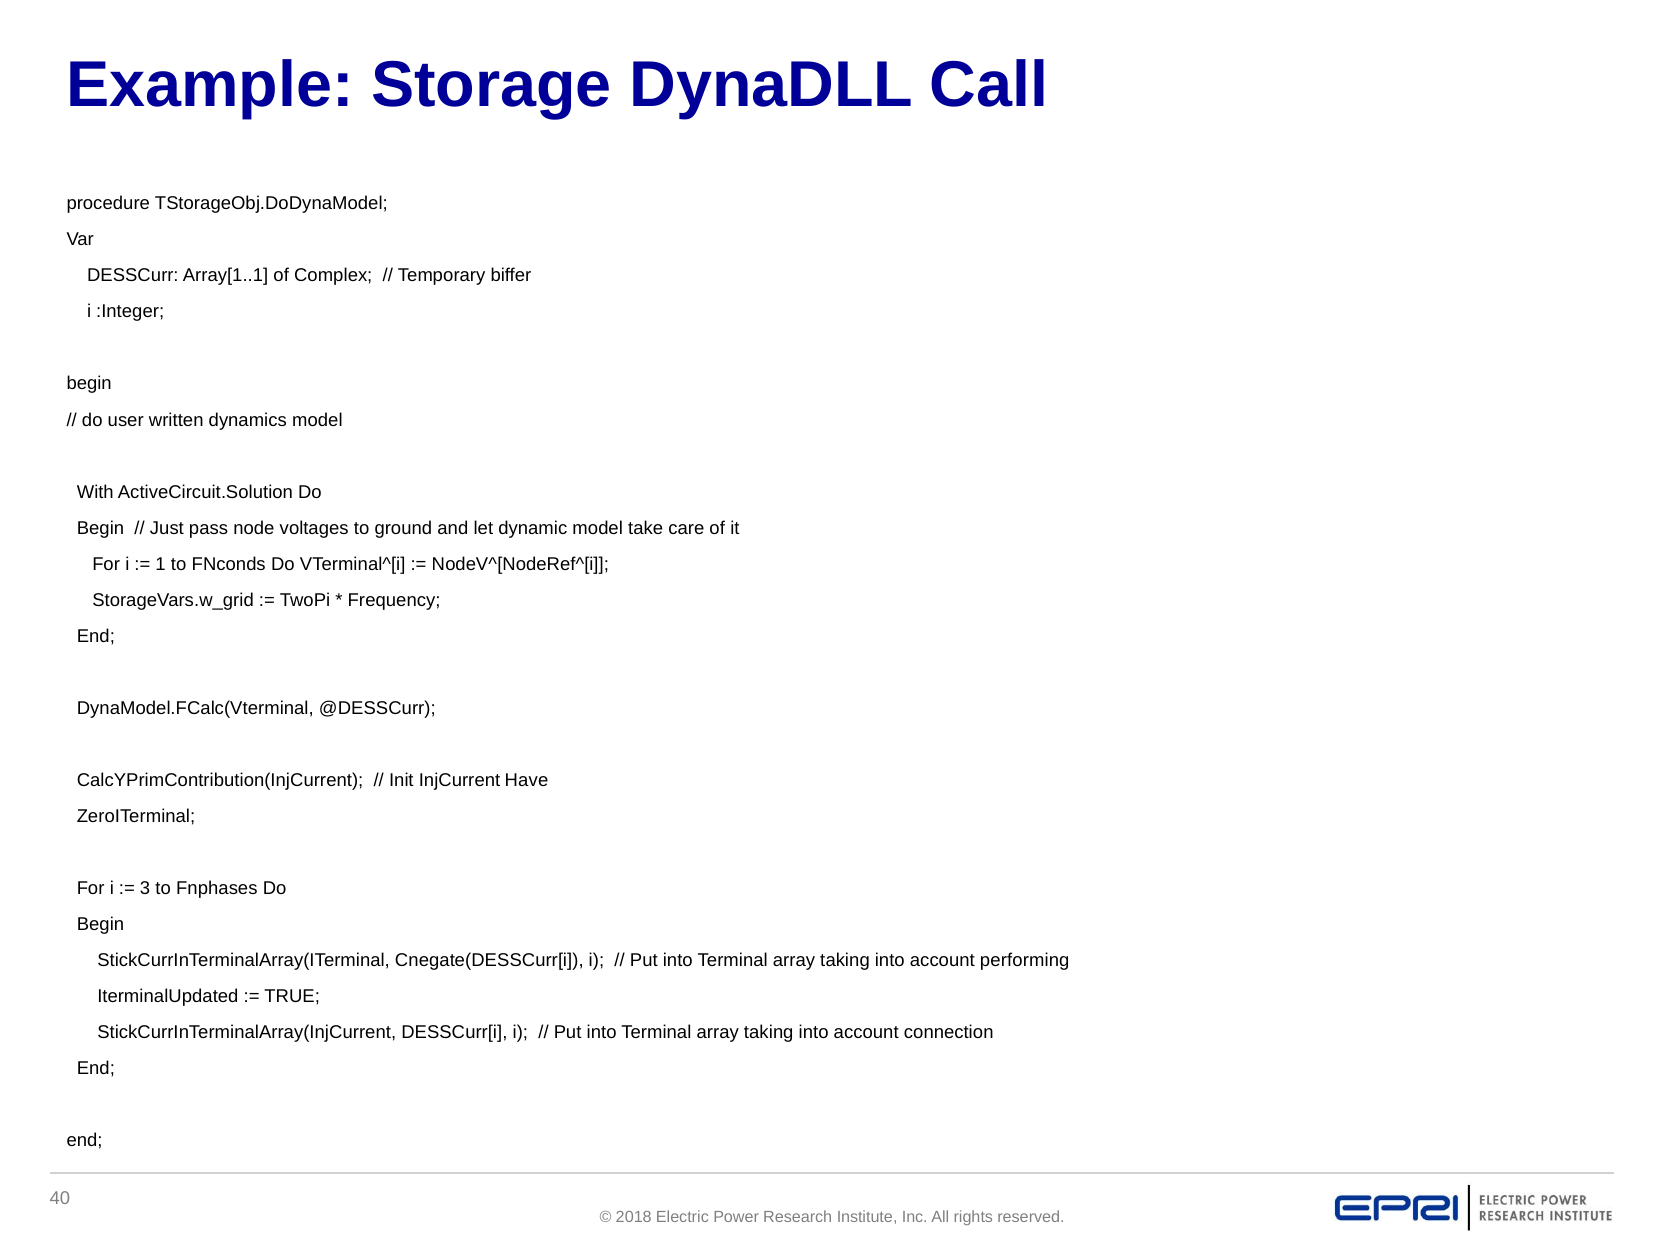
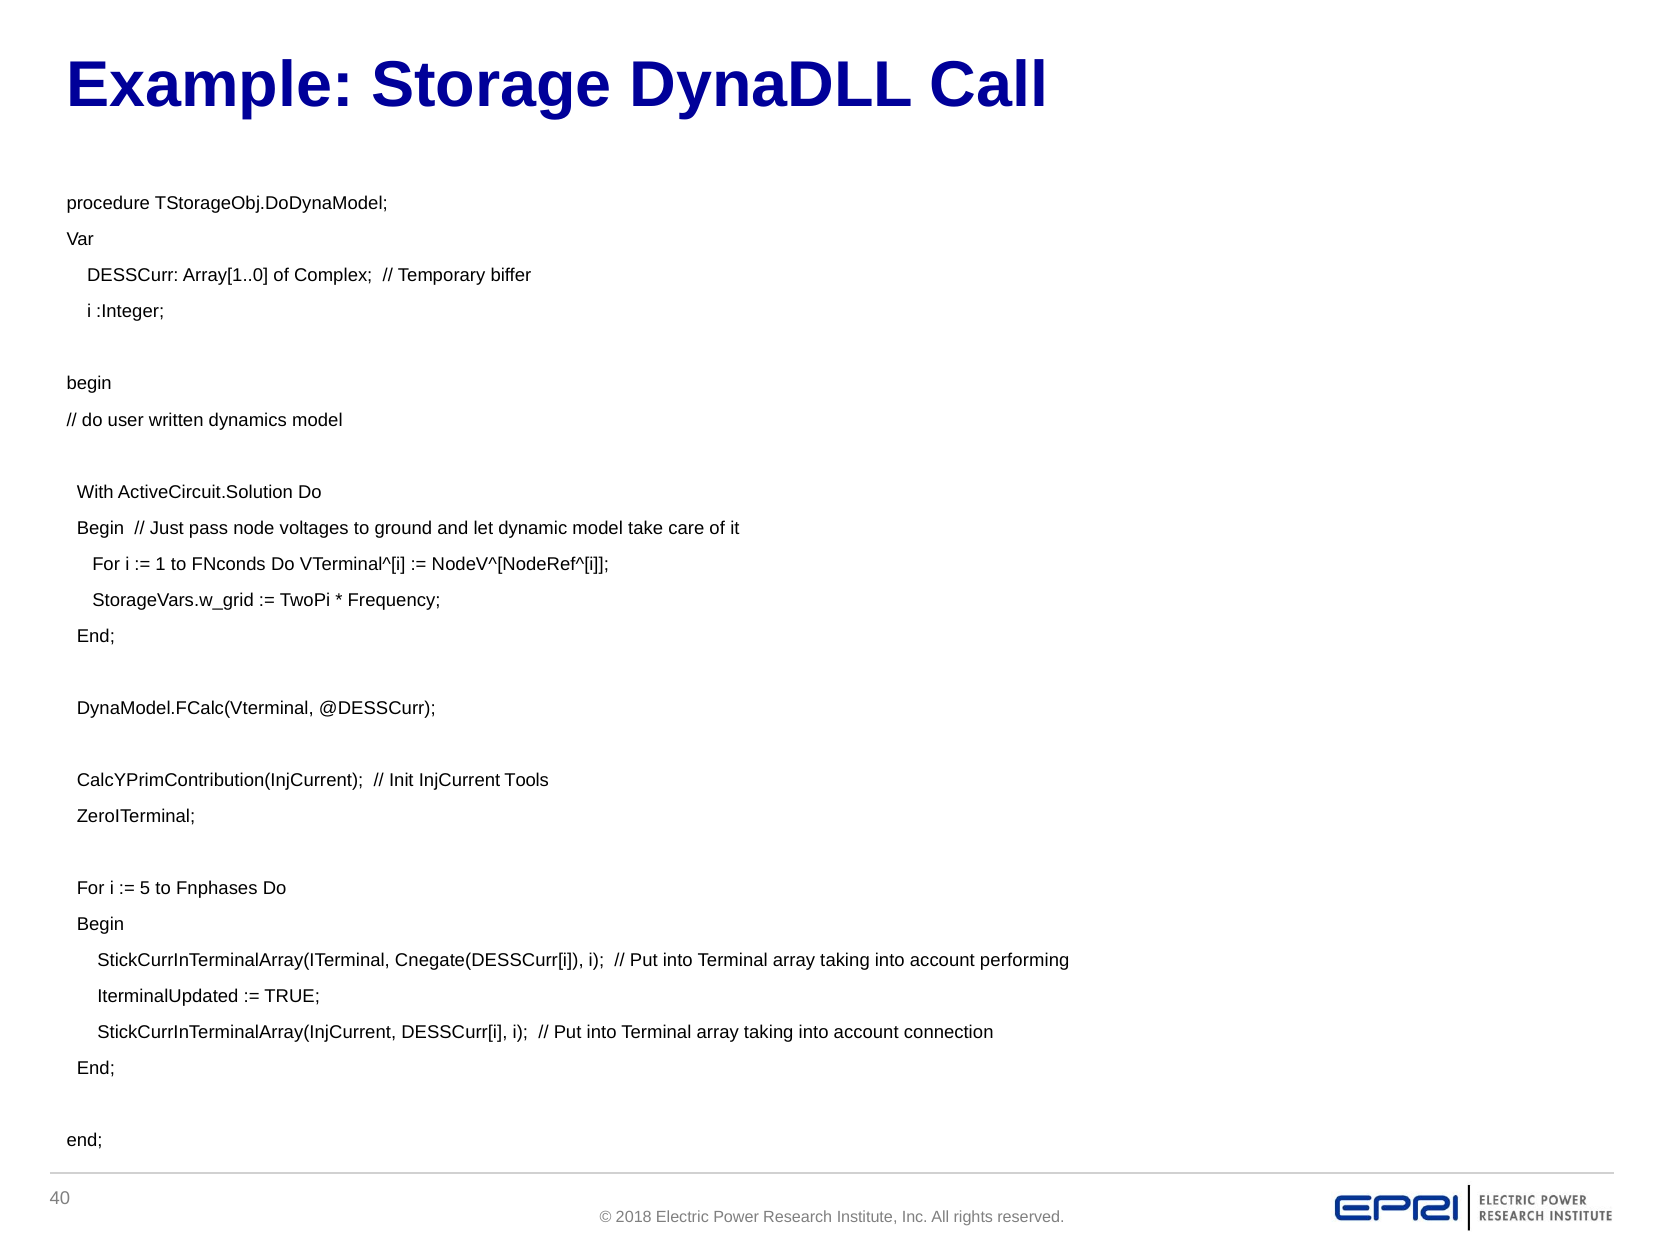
Array[1..1: Array[1..1 -> Array[1..0 (226, 276)
Have: Have -> Tools (527, 780)
3: 3 -> 5 (145, 888)
